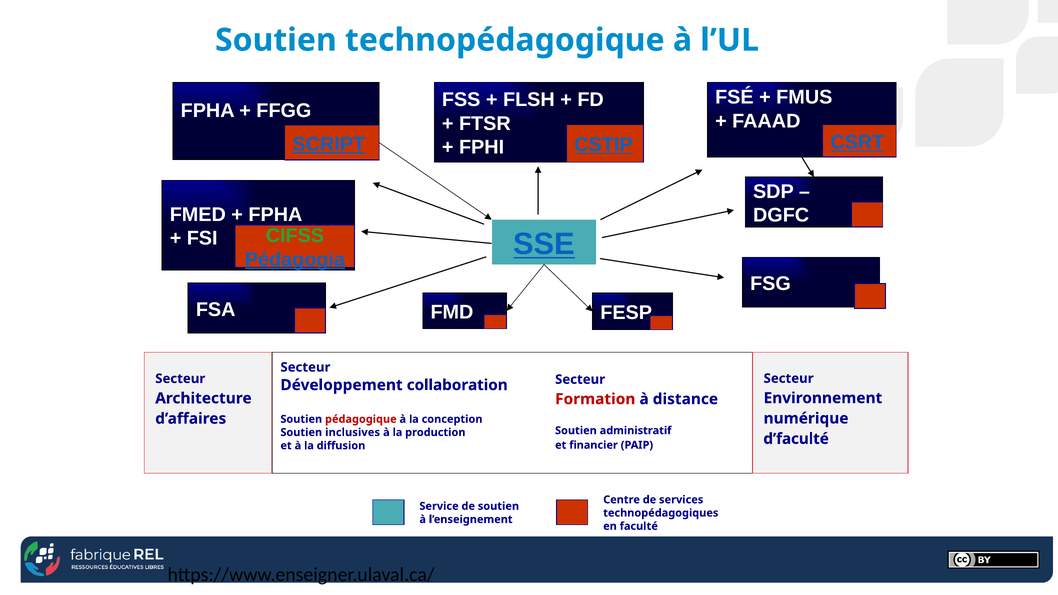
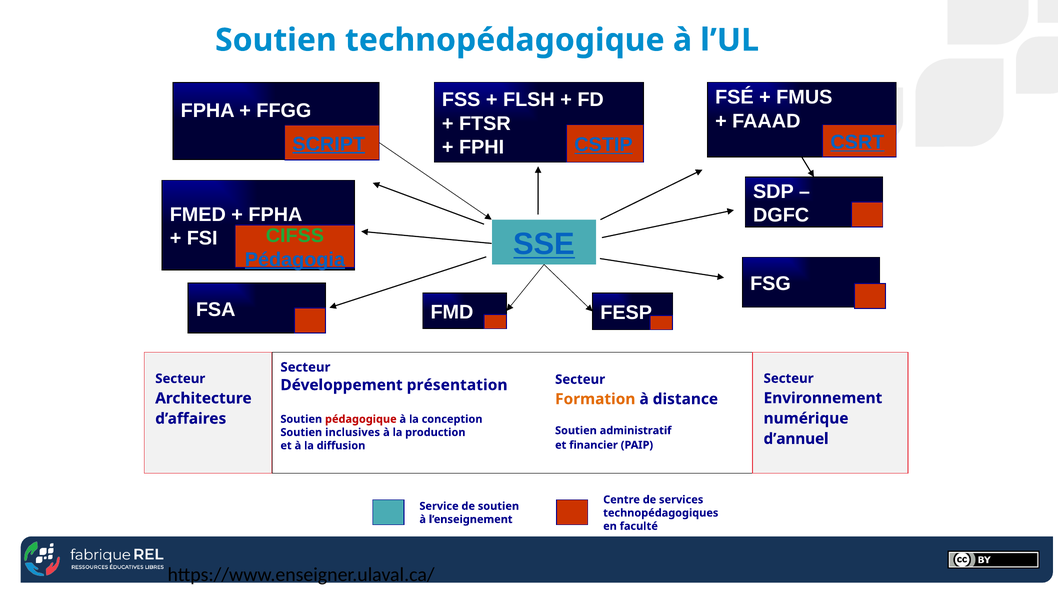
collaboration: collaboration -> présentation (457, 385)
Formation colour: red -> orange (595, 399)
d’faculté: d’faculté -> d’annuel (796, 439)
